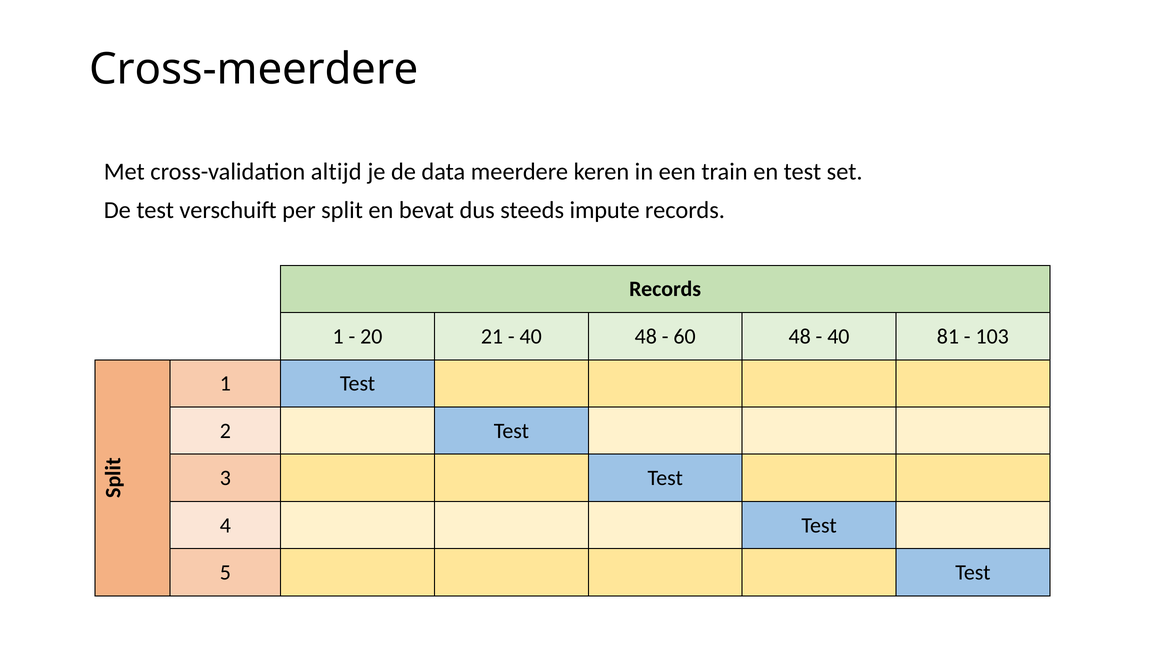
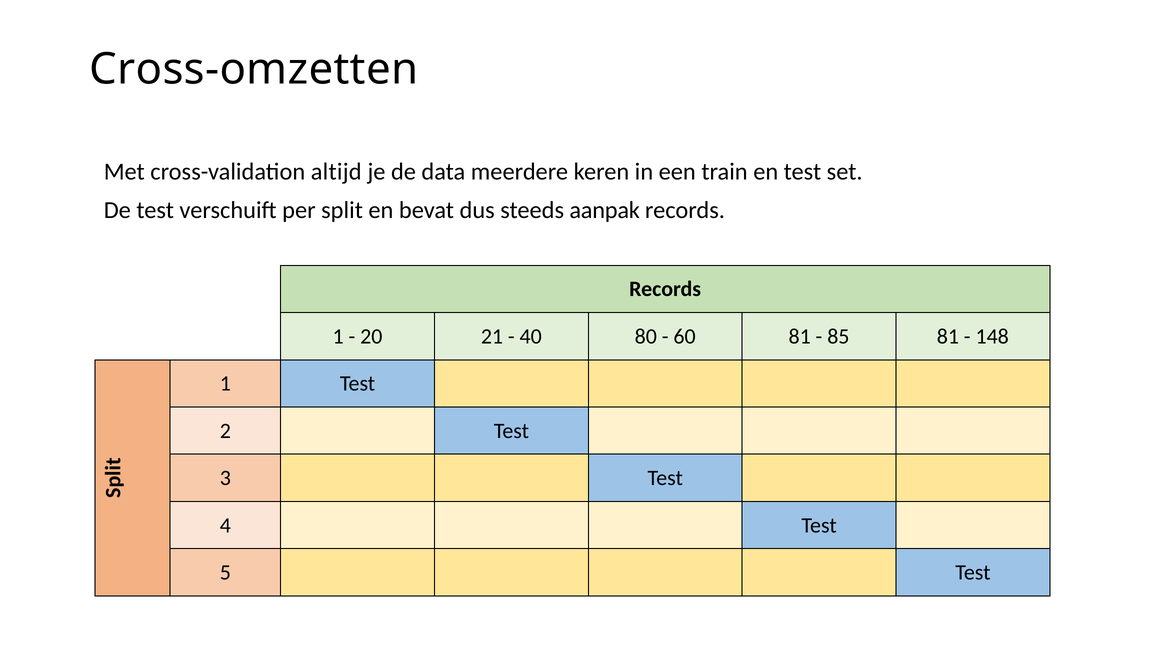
Cross-meerdere: Cross-meerdere -> Cross-omzetten (254, 69)
impute: impute -> aanpak (605, 210)
40 48: 48 -> 80 (646, 337)
60 48: 48 -> 81 (800, 337)
40: 40 -> 85 (838, 337)
103: 103 -> 148 (992, 337)
